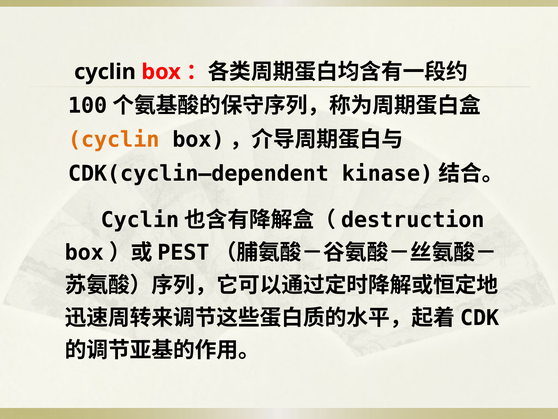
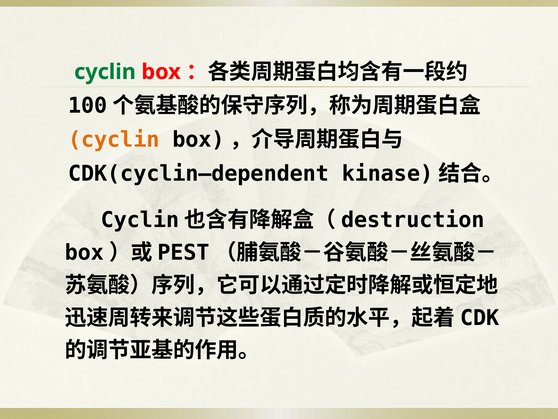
cyclin colour: black -> green (105, 72)
